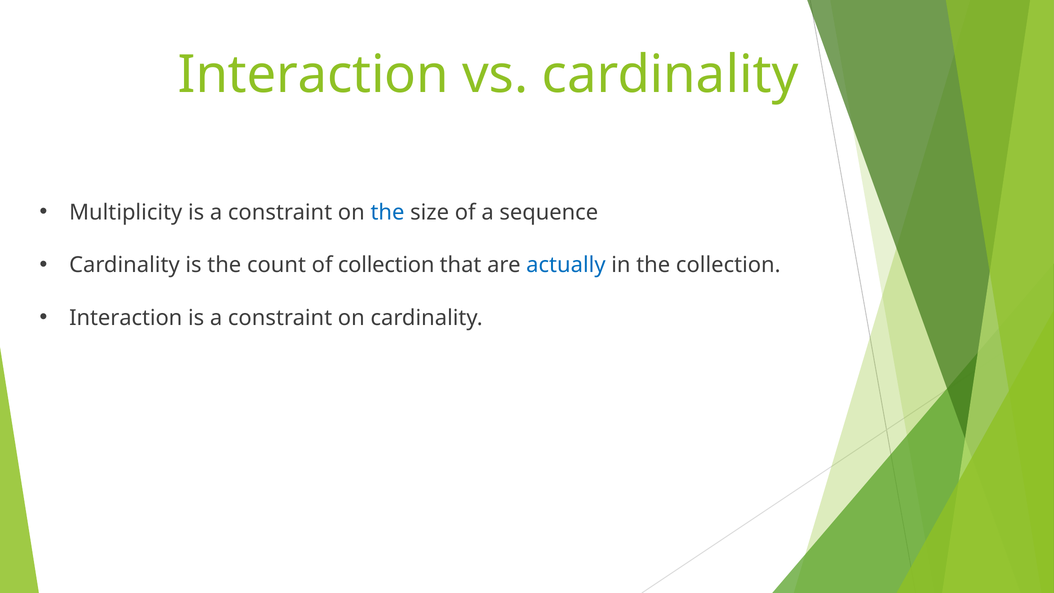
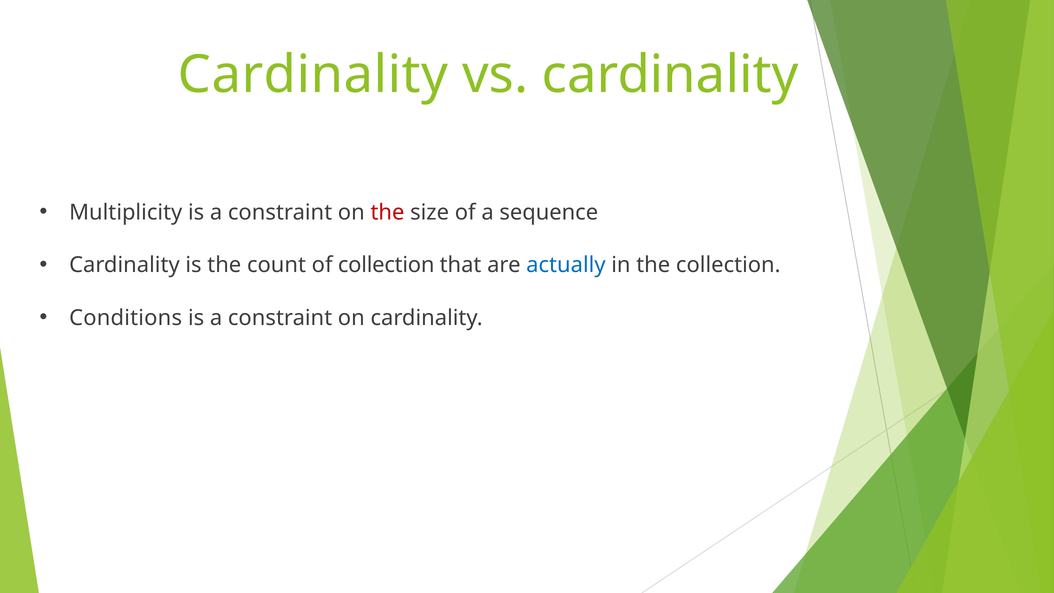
Interaction: Interaction -> Cardinality (313, 75)
the colour: blue -> red (387, 212)
Interaction: Interaction -> Conditions (126, 318)
